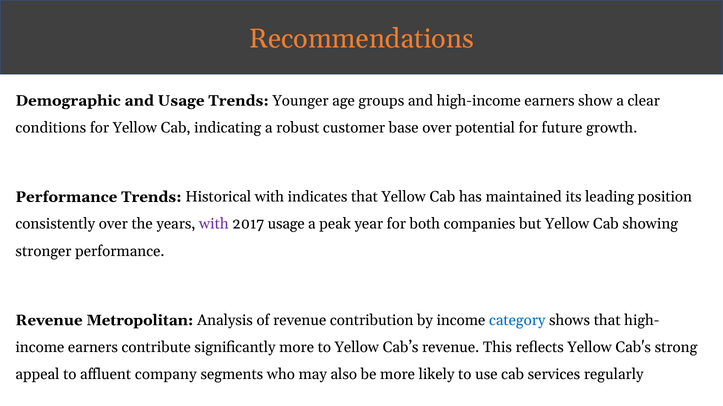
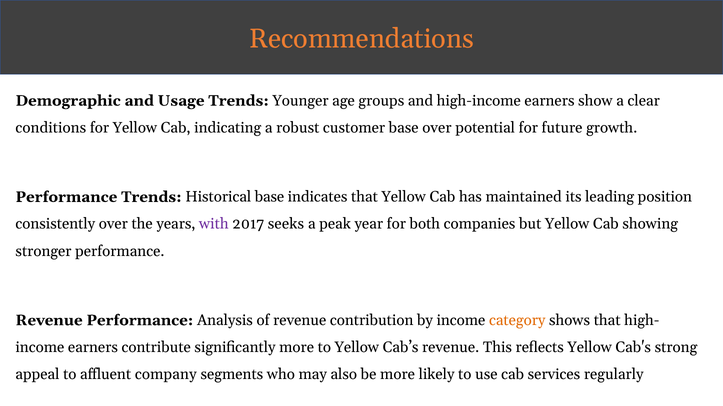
Historical with: with -> base (270, 197)
2017 usage: usage -> seeks (286, 224)
Revenue Metropolitan: Metropolitan -> Performance (140, 321)
category colour: blue -> orange (517, 321)
